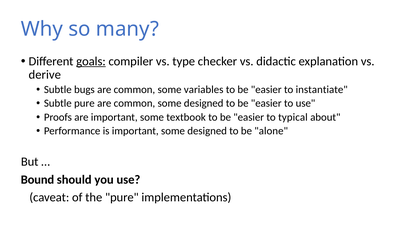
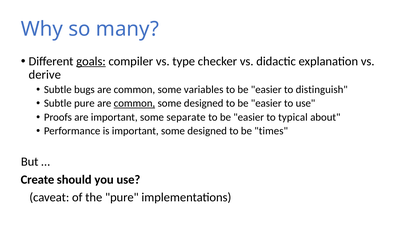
instantiate: instantiate -> distinguish (322, 89)
common underline: none -> present (134, 103)
textbook: textbook -> separate (186, 117)
alone: alone -> times (271, 131)
Bound: Bound -> Create (37, 179)
